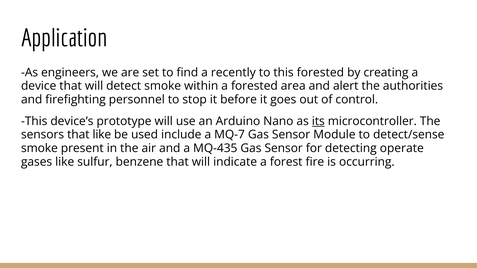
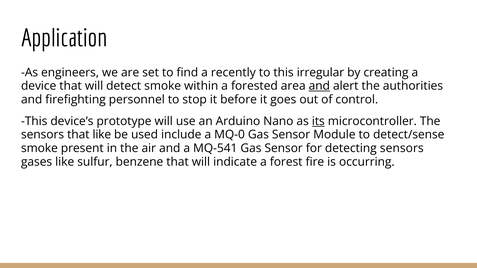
this forested: forested -> irregular (320, 72)
and underline: none -> present (319, 86)
MQ-7: MQ-7 -> MQ-0 (230, 135)
MQ-435: MQ-435 -> MQ-541 (215, 148)
detecting operate: operate -> sensors (402, 148)
